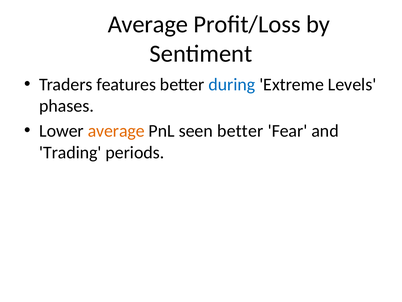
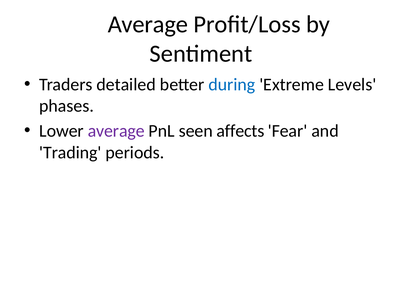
features: features -> detailed (126, 84)
average colour: orange -> purple (116, 131)
seen better: better -> affects (240, 131)
